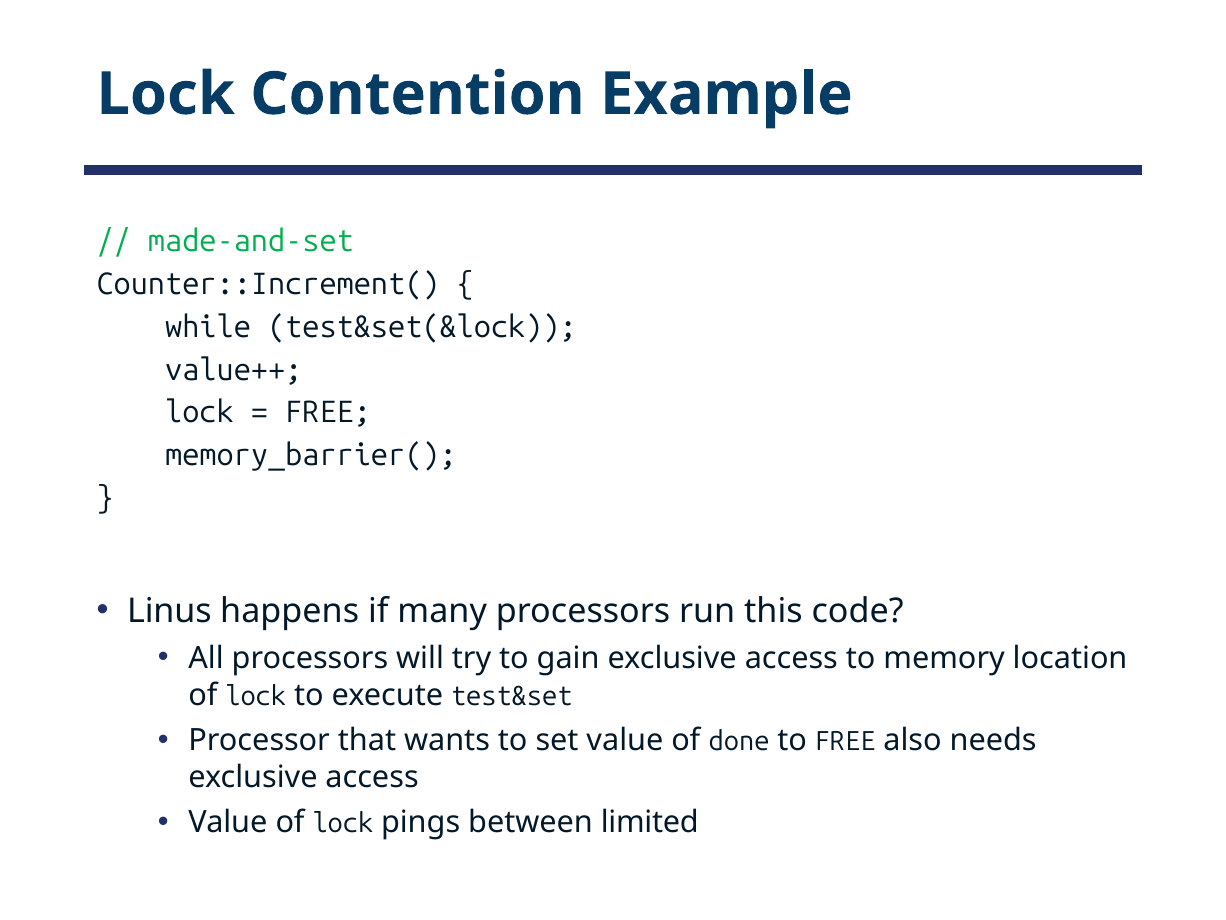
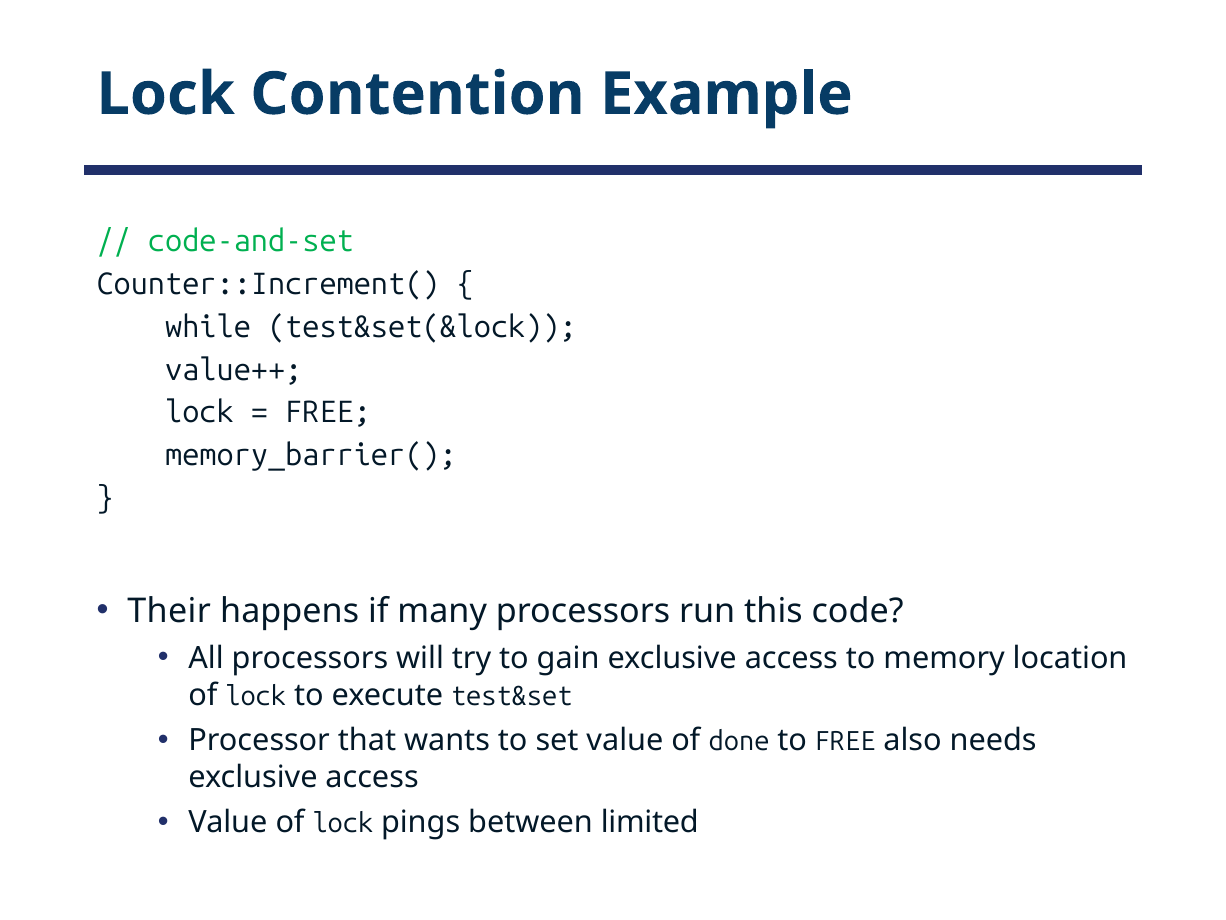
made-and-set: made-and-set -> code-and-set (251, 241)
Linus: Linus -> Their (169, 611)
